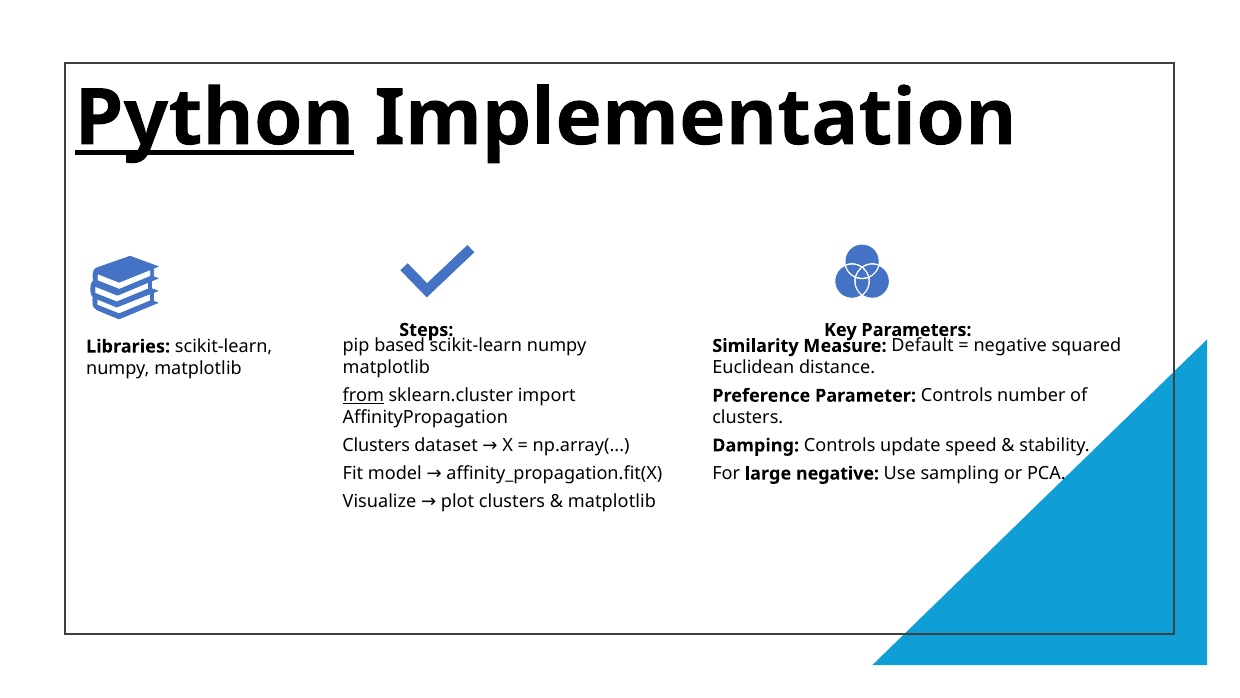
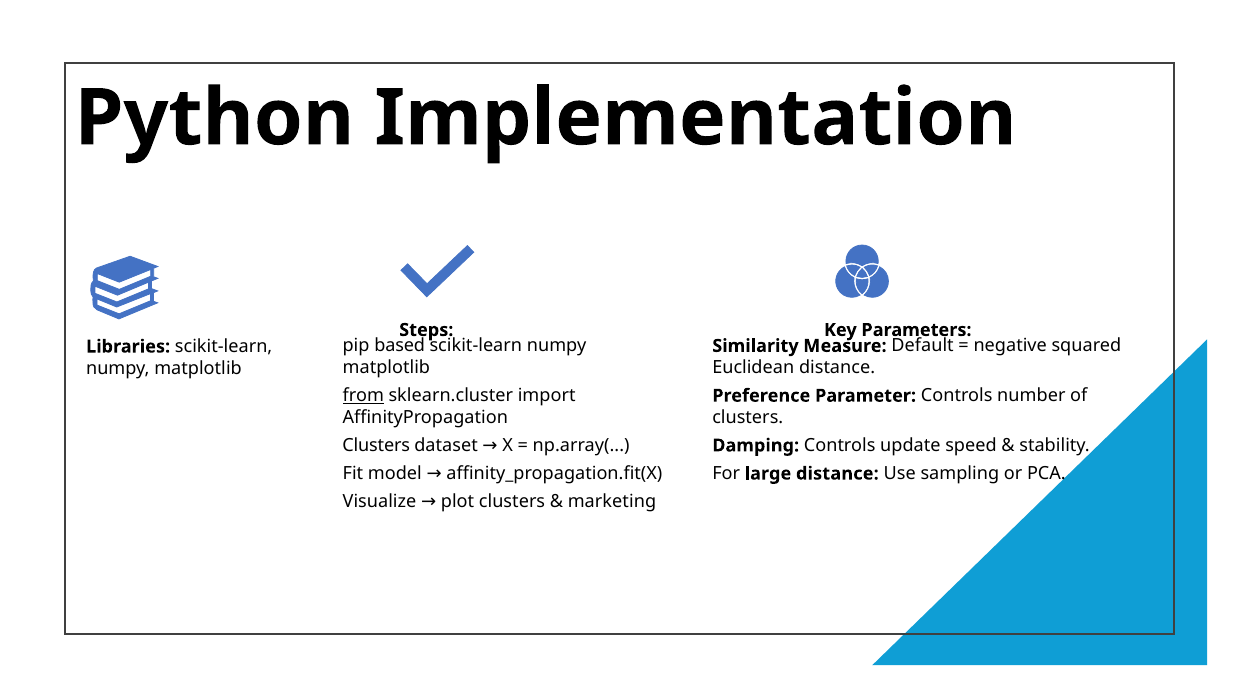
Python underline: present -> none (214, 118)
large negative: negative -> distance (837, 473)
matplotlib: matplotlib -> marketing (612, 501)
